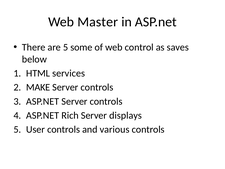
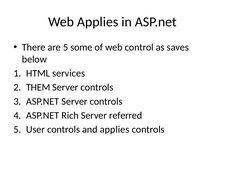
Web Master: Master -> Applies (98, 22)
MAKE: MAKE -> THEM (38, 87)
displays: displays -> referred (126, 115)
and various: various -> applies (115, 129)
